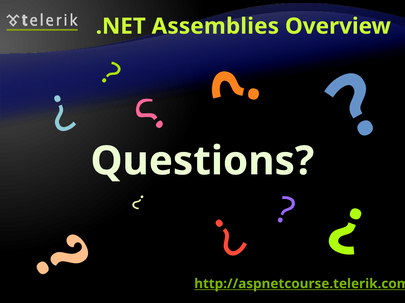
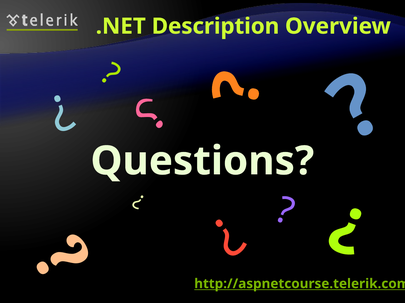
Assemblies: Assemblies -> Description (215, 26)
